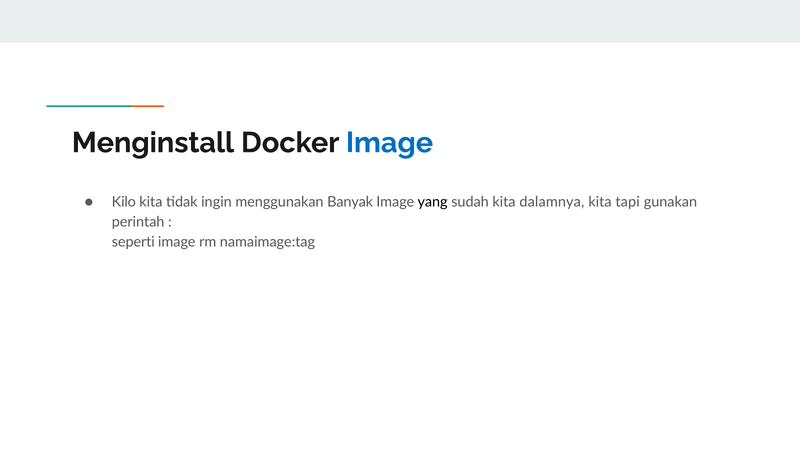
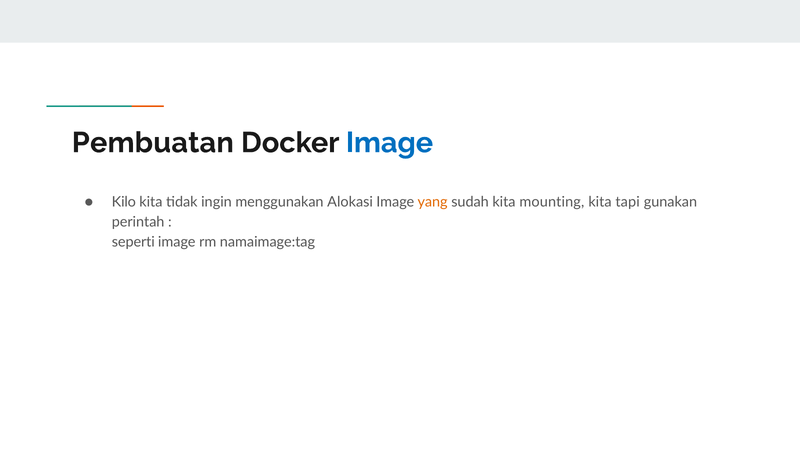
Menginstall: Menginstall -> Pembuatan (153, 143)
Banyak: Banyak -> Alokasi (350, 202)
yang colour: black -> orange (433, 202)
dalamnya: dalamnya -> mounting (552, 202)
